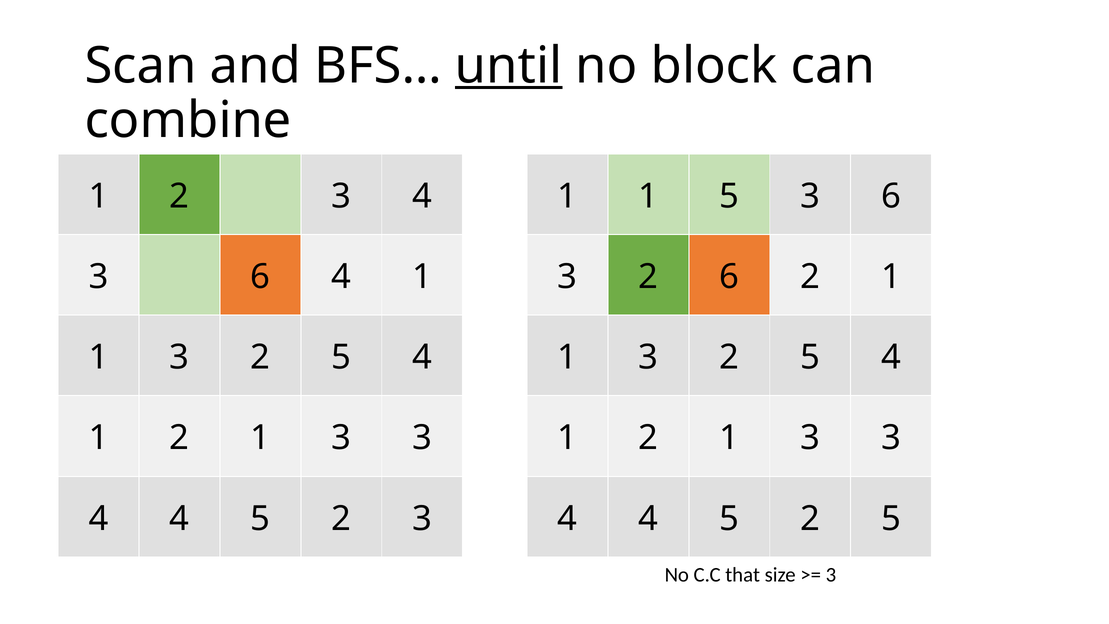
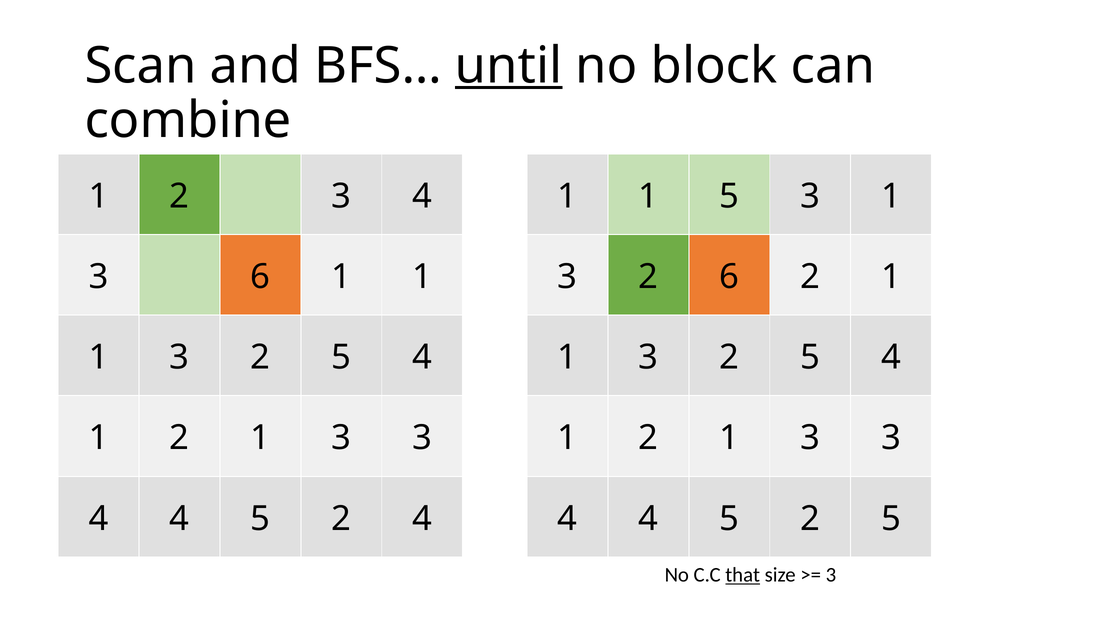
5 3 6: 6 -> 1 (891, 196)
6 4: 4 -> 1 (341, 277)
5 2 3: 3 -> 4 (422, 518)
that underline: none -> present (743, 575)
